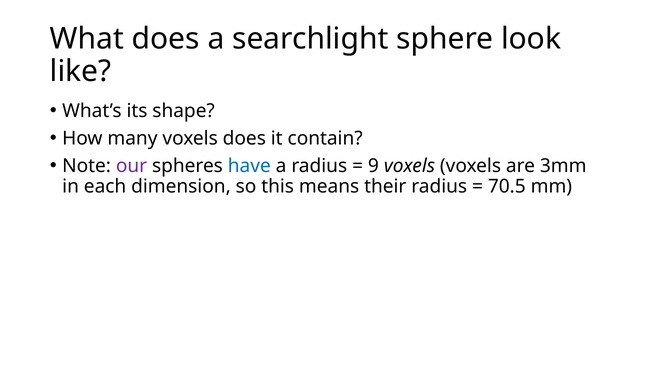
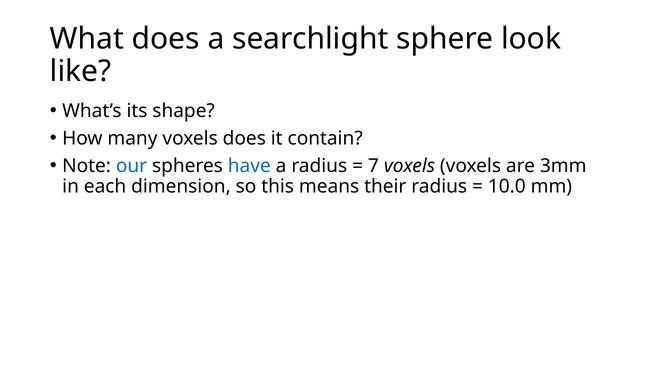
our colour: purple -> blue (132, 166)
9: 9 -> 7 (373, 166)
70.5: 70.5 -> 10.0 (507, 186)
